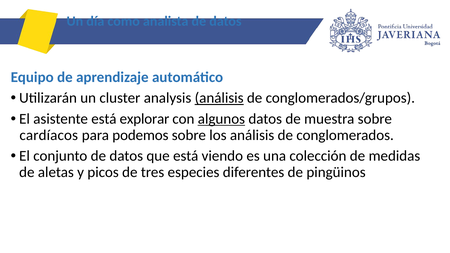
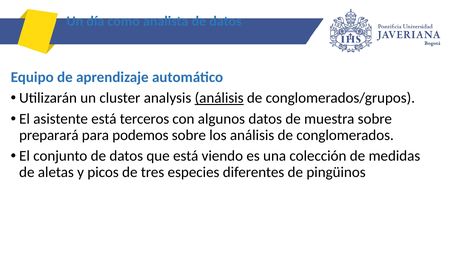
explorar: explorar -> terceros (145, 119)
algunos underline: present -> none (221, 119)
cardíacos: cardíacos -> preparará (49, 135)
